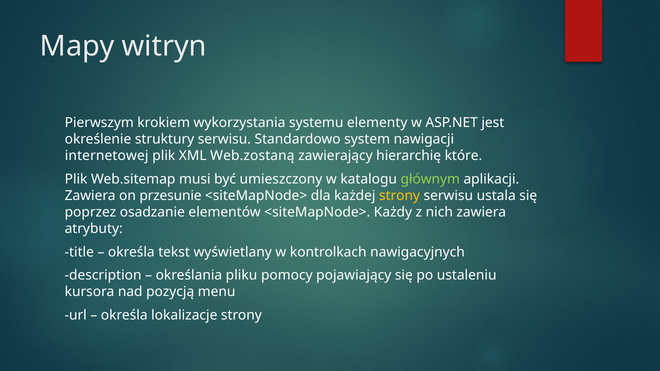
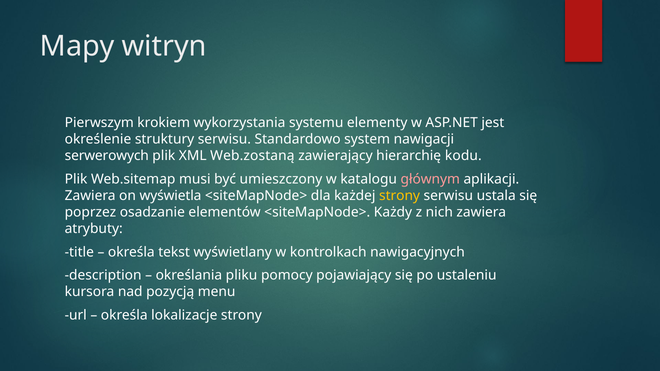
internetowej: internetowej -> serwerowych (107, 156)
które: które -> kodu (463, 156)
głównym colour: light green -> pink (430, 179)
przesunie: przesunie -> wyświetla (171, 196)
